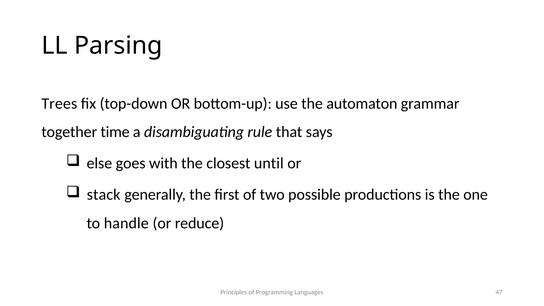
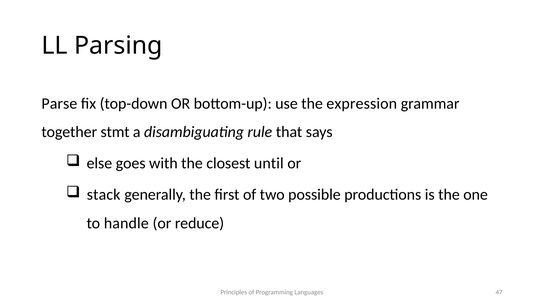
Trees: Trees -> Parse (59, 104)
automaton: automaton -> expression (362, 104)
time: time -> stmt (115, 132)
